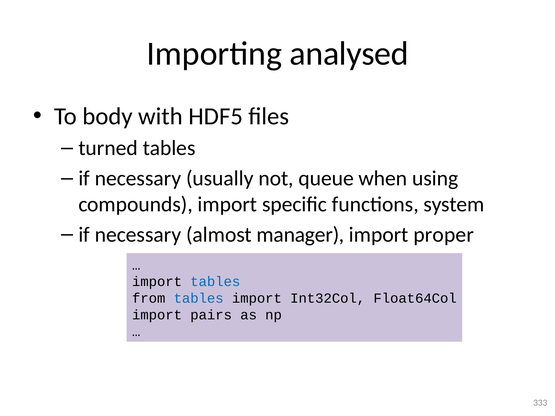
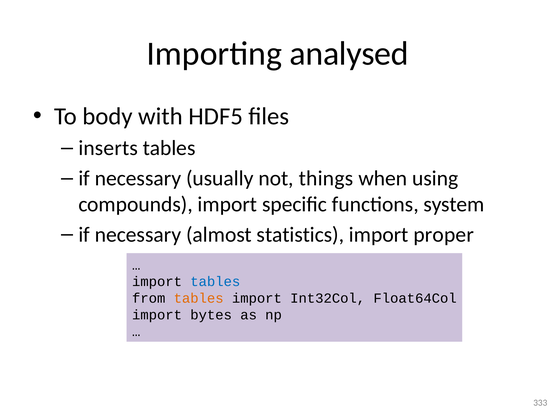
turned: turned -> inserts (108, 148)
queue: queue -> things (326, 179)
manager: manager -> statistics (300, 235)
tables colour: blue -> orange (199, 299)
pairs: pairs -> bytes (211, 315)
